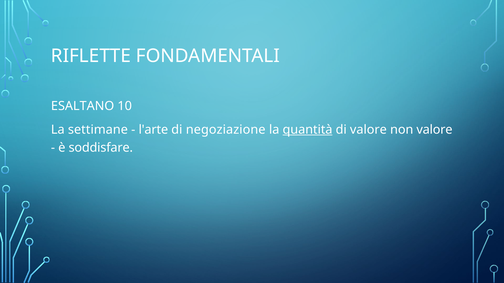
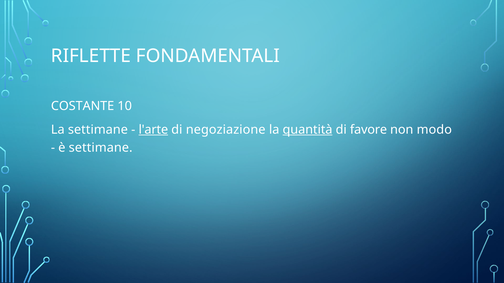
ESALTANO: ESALTANO -> COSTANTE (83, 106)
l'arte underline: none -> present (153, 130)
di valore: valore -> favore (368, 130)
non valore: valore -> modo (434, 130)
è soddisfare: soddisfare -> settimane (101, 148)
